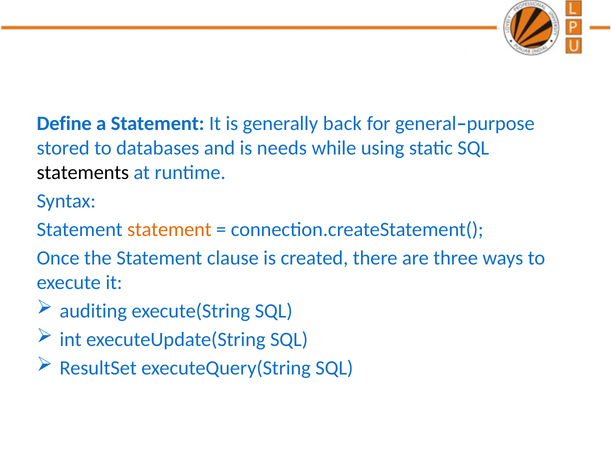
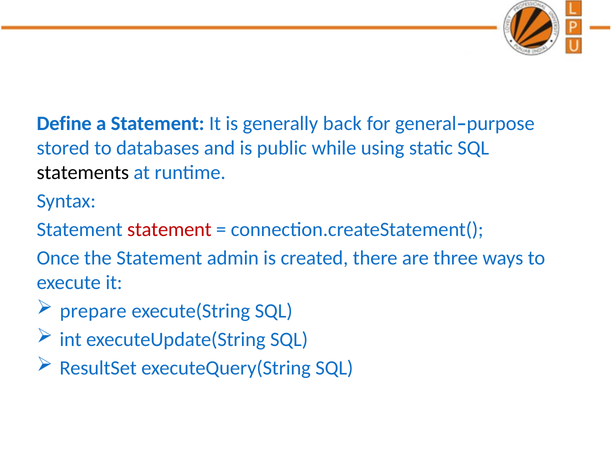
needs: needs -> public (282, 148)
statement colour: orange -> red (169, 230)
clause: clause -> admin (233, 258)
auditing: auditing -> prepare (93, 311)
